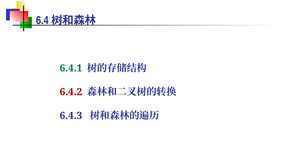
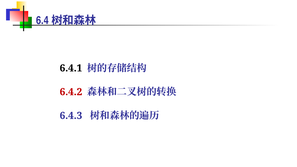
6.4.1 colour: green -> black (71, 68)
